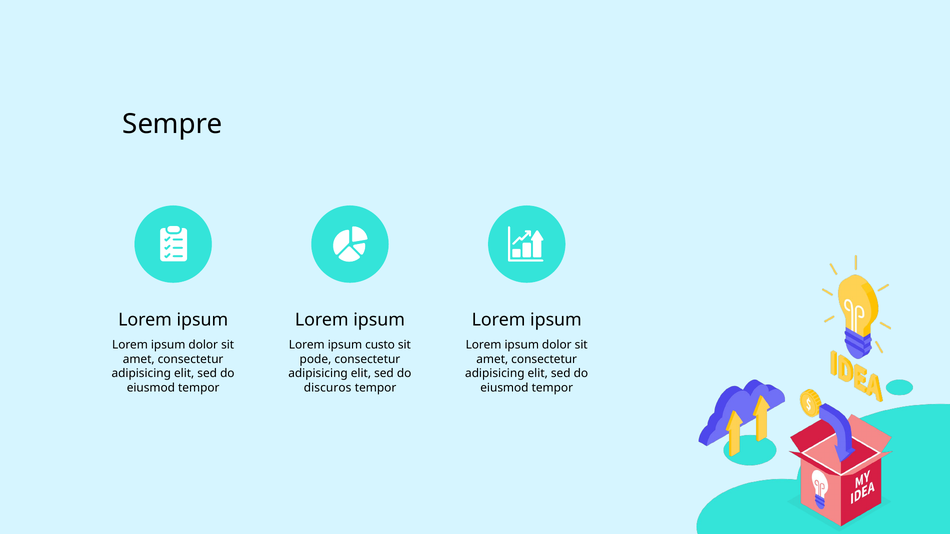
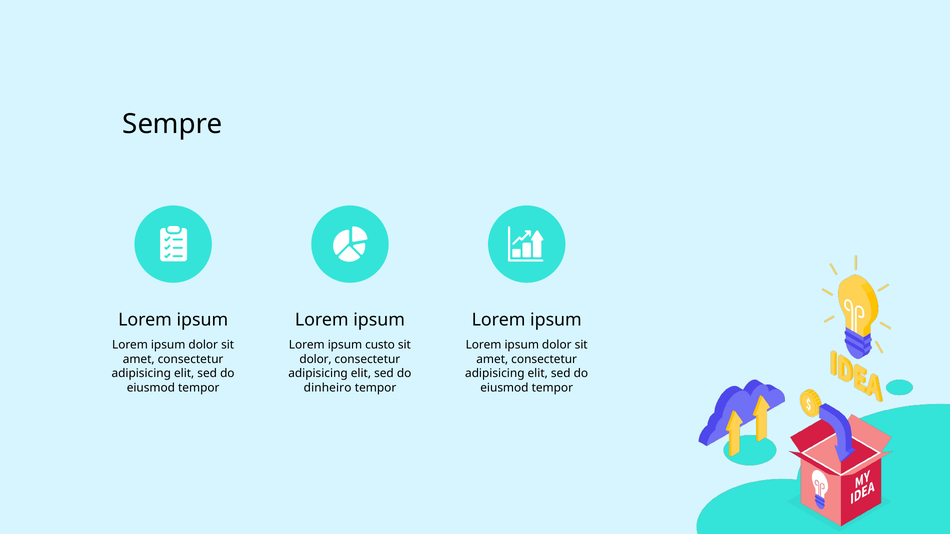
pode: pode -> dolor (316, 359)
discuros: discuros -> dinheiro (328, 388)
